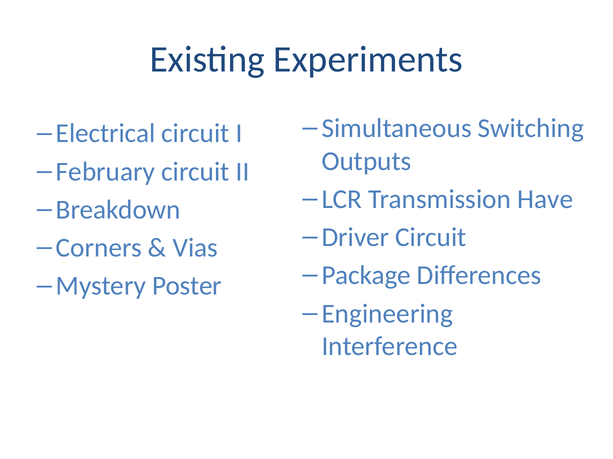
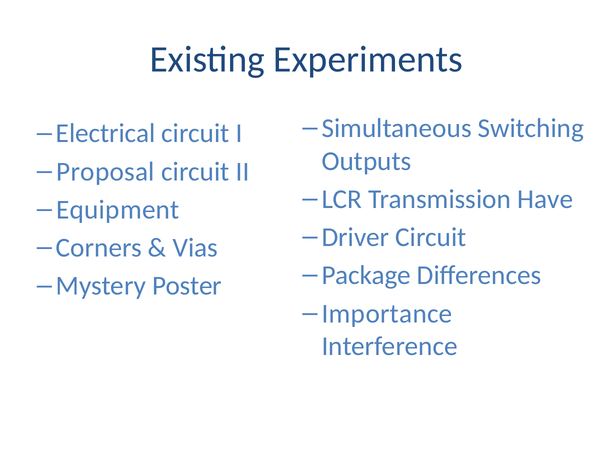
February: February -> Proposal (106, 172)
Breakdown: Breakdown -> Equipment (118, 210)
Engineering: Engineering -> Importance (387, 314)
